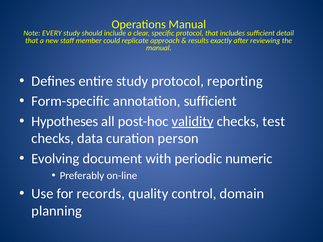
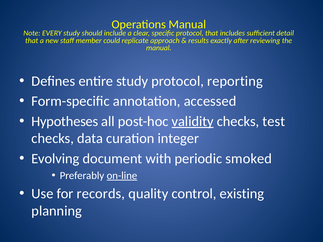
annotation sufficient: sufficient -> accessed (210, 101)
person: person -> integer (178, 139)
numeric: numeric -> smoked (249, 159)
on-line underline: none -> present (122, 176)
domain: domain -> existing (242, 194)
